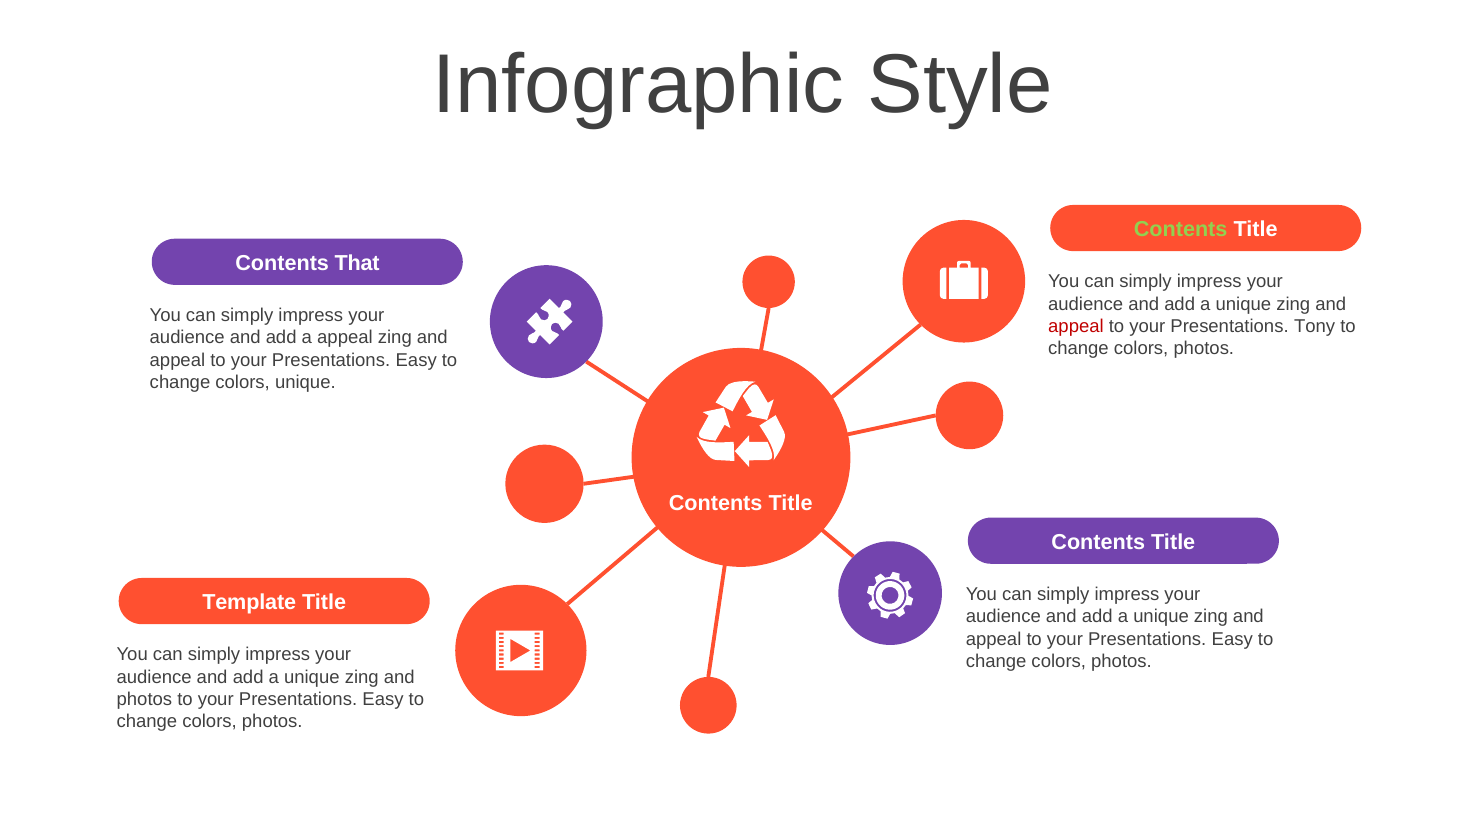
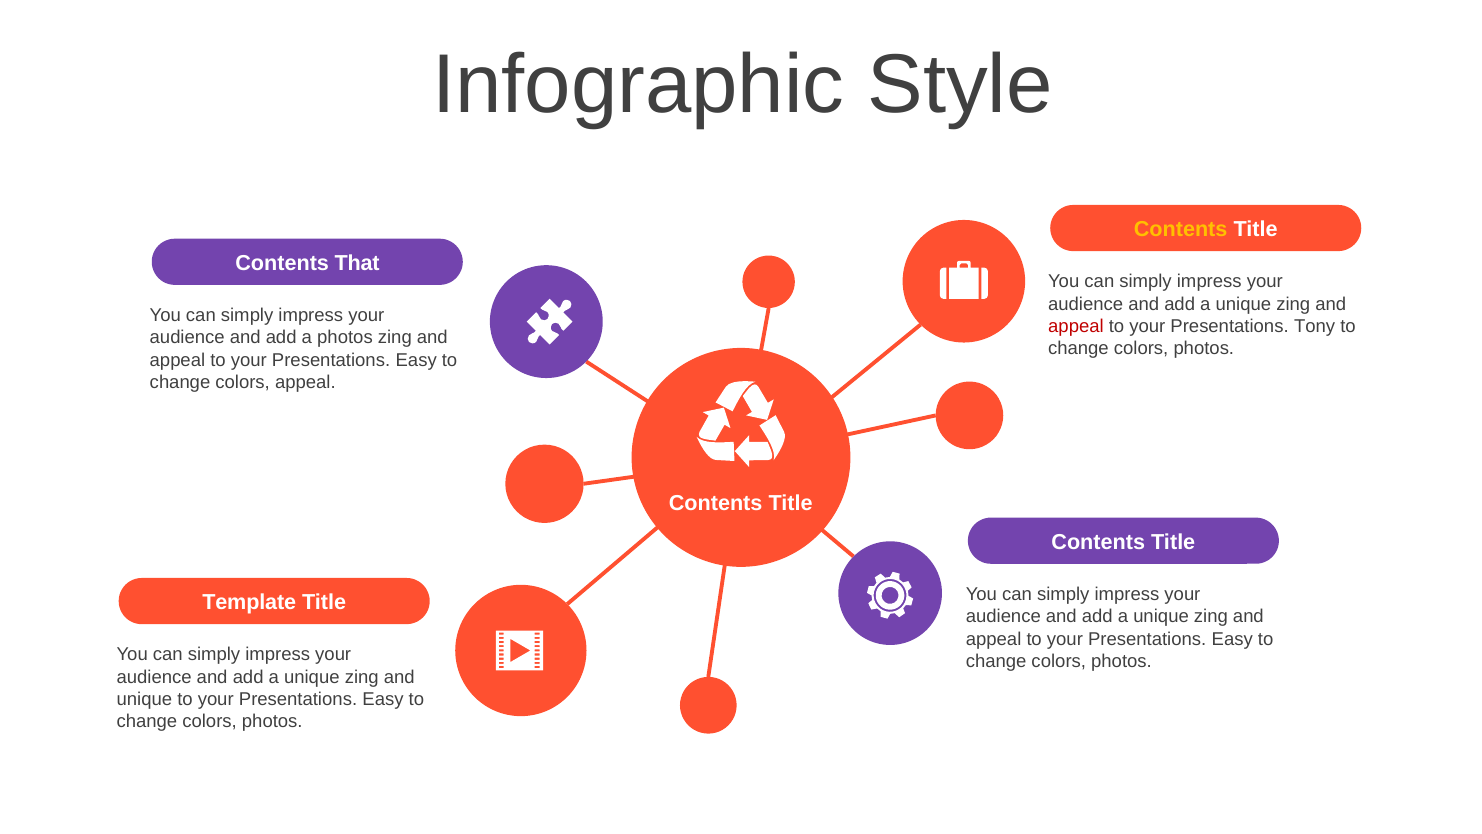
Contents colour: light green -> yellow (1181, 229)
a appeal: appeal -> photos (345, 338)
colors unique: unique -> appeal (305, 382)
photos: photos -> unique (144, 699)
